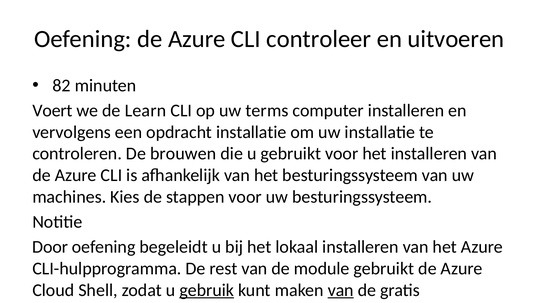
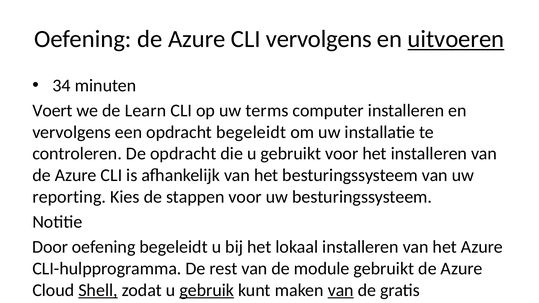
CLI controleer: controleer -> vervolgens (319, 39)
uitvoeren underline: none -> present (456, 39)
82: 82 -> 34 (62, 85)
opdracht installatie: installatie -> begeleidt (251, 132)
De brouwen: brouwen -> opdracht (183, 154)
machines: machines -> reporting (69, 197)
Shell underline: none -> present (98, 290)
